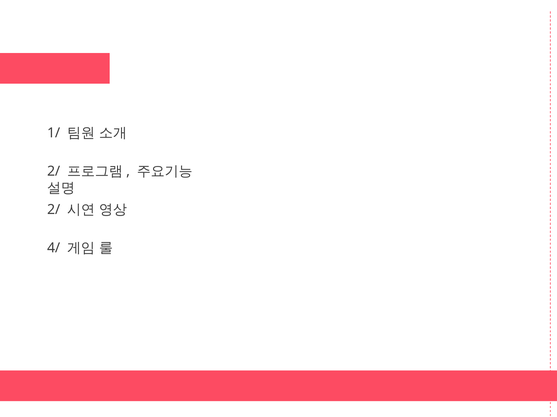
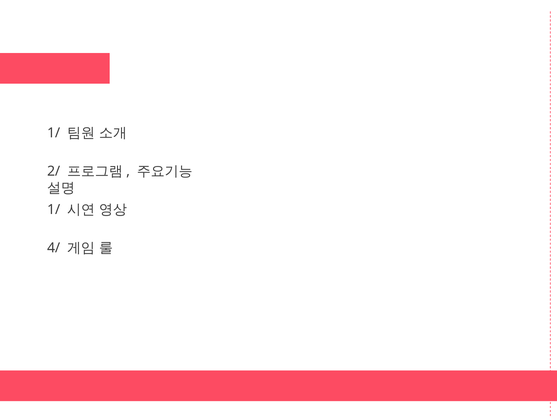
2/: 2/ -> 1/ (54, 210)
